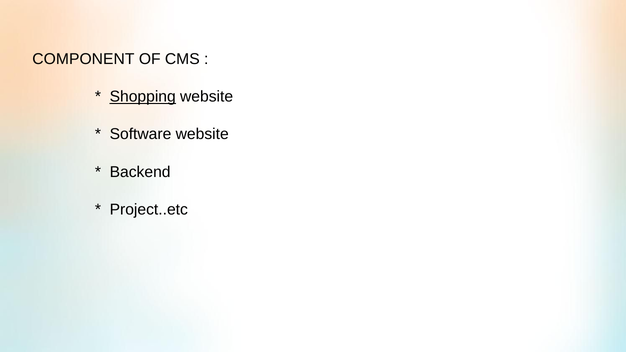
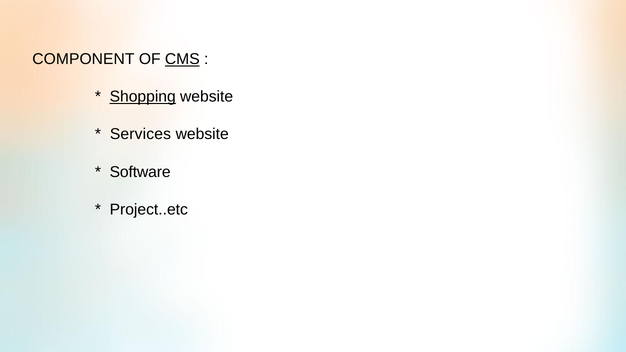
CMS underline: none -> present (182, 59)
Software: Software -> Services (140, 134)
Backend: Backend -> Software (140, 172)
